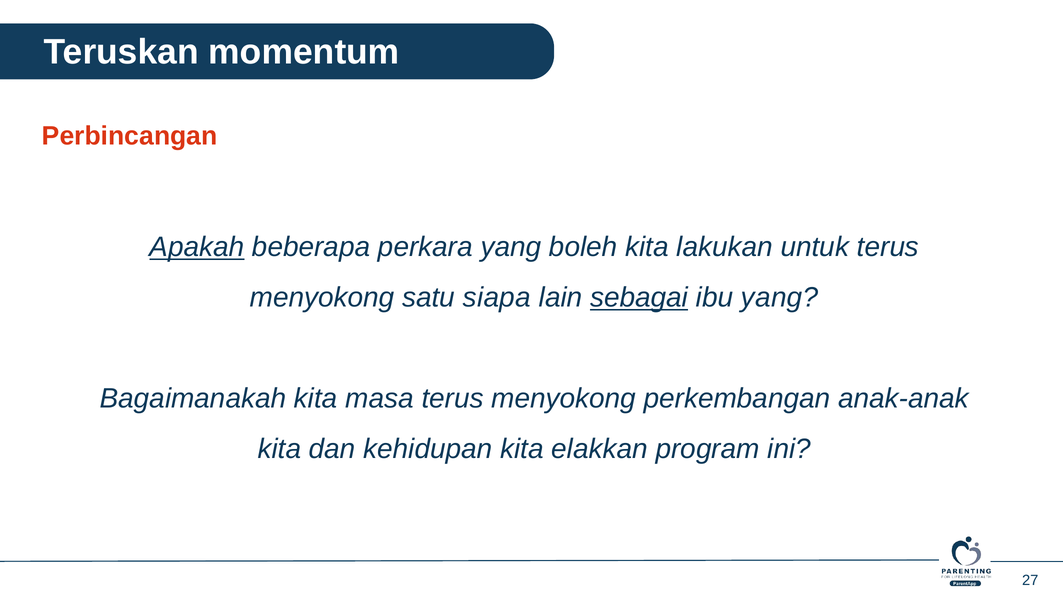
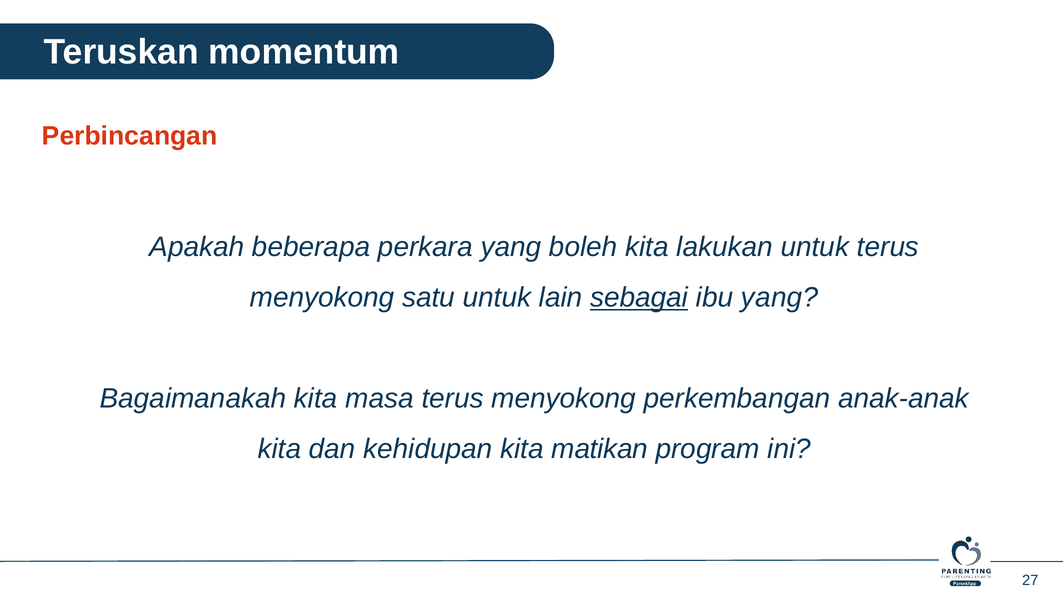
Apakah underline: present -> none (197, 247)
satu siapa: siapa -> untuk (497, 298)
elakkan: elakkan -> matikan (600, 449)
